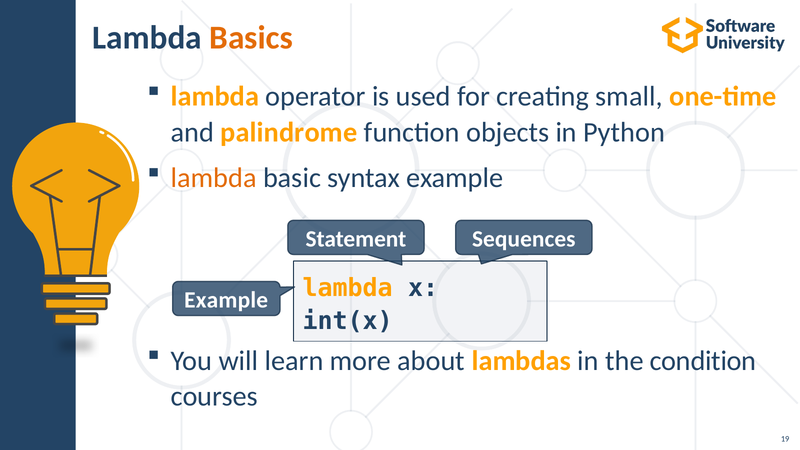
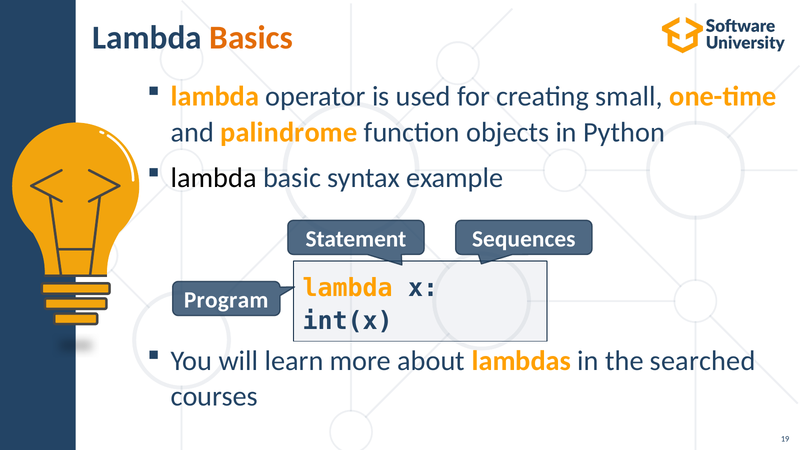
lambda colour: orange -> black (214, 178)
Example: Example -> Program (226, 300)
condition: condition -> searched (703, 361)
